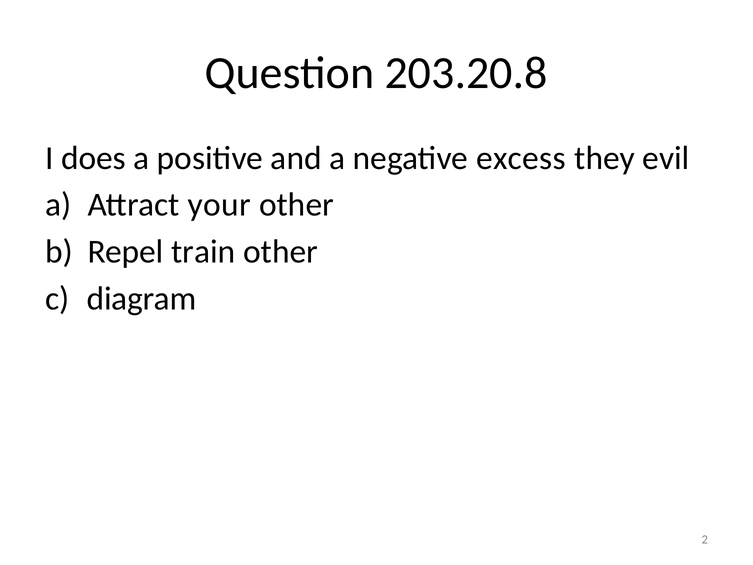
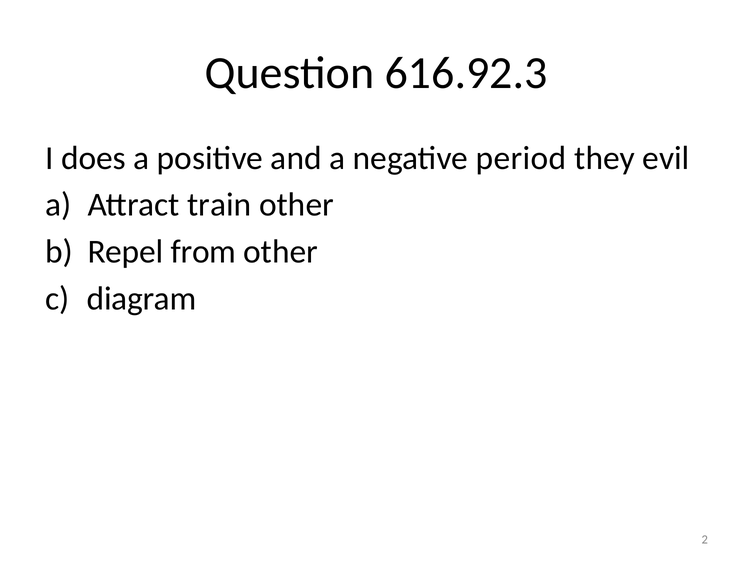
203.20.8: 203.20.8 -> 616.92.3 (466, 73)
excess: excess -> period (521, 158)
your: your -> train (219, 205)
train: train -> from (204, 252)
